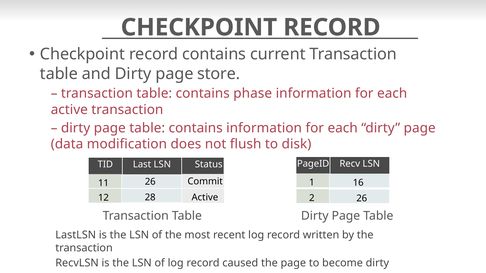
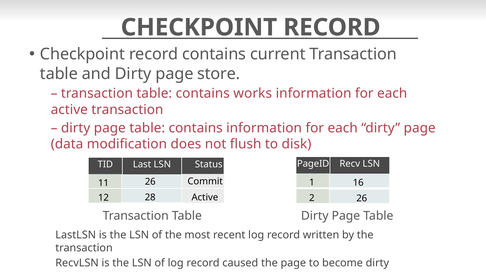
phase: phase -> works (253, 94)
